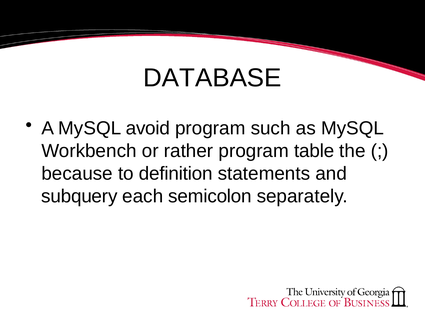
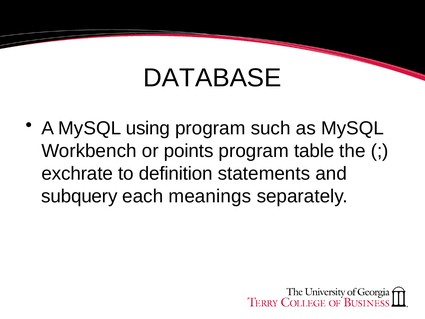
avoid: avoid -> using (148, 128)
rather: rather -> points (189, 151)
because: because -> exchrate (77, 173)
semicolon: semicolon -> meanings (210, 196)
